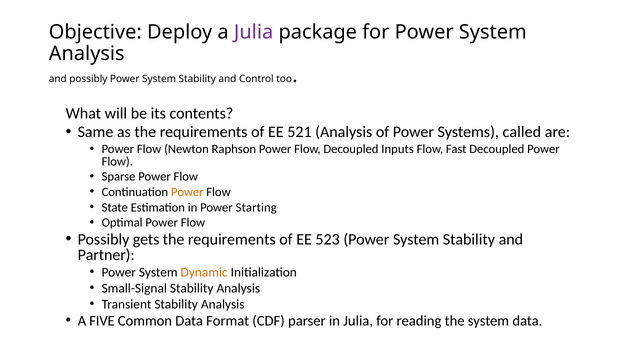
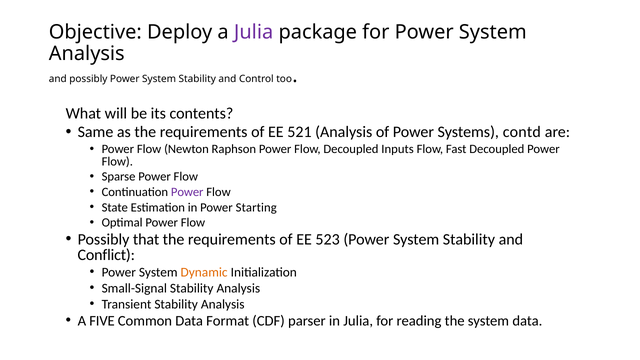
called: called -> contd (522, 132)
Power colour: orange -> purple (187, 192)
gets: gets -> that (146, 239)
Partner: Partner -> Conflict (106, 255)
